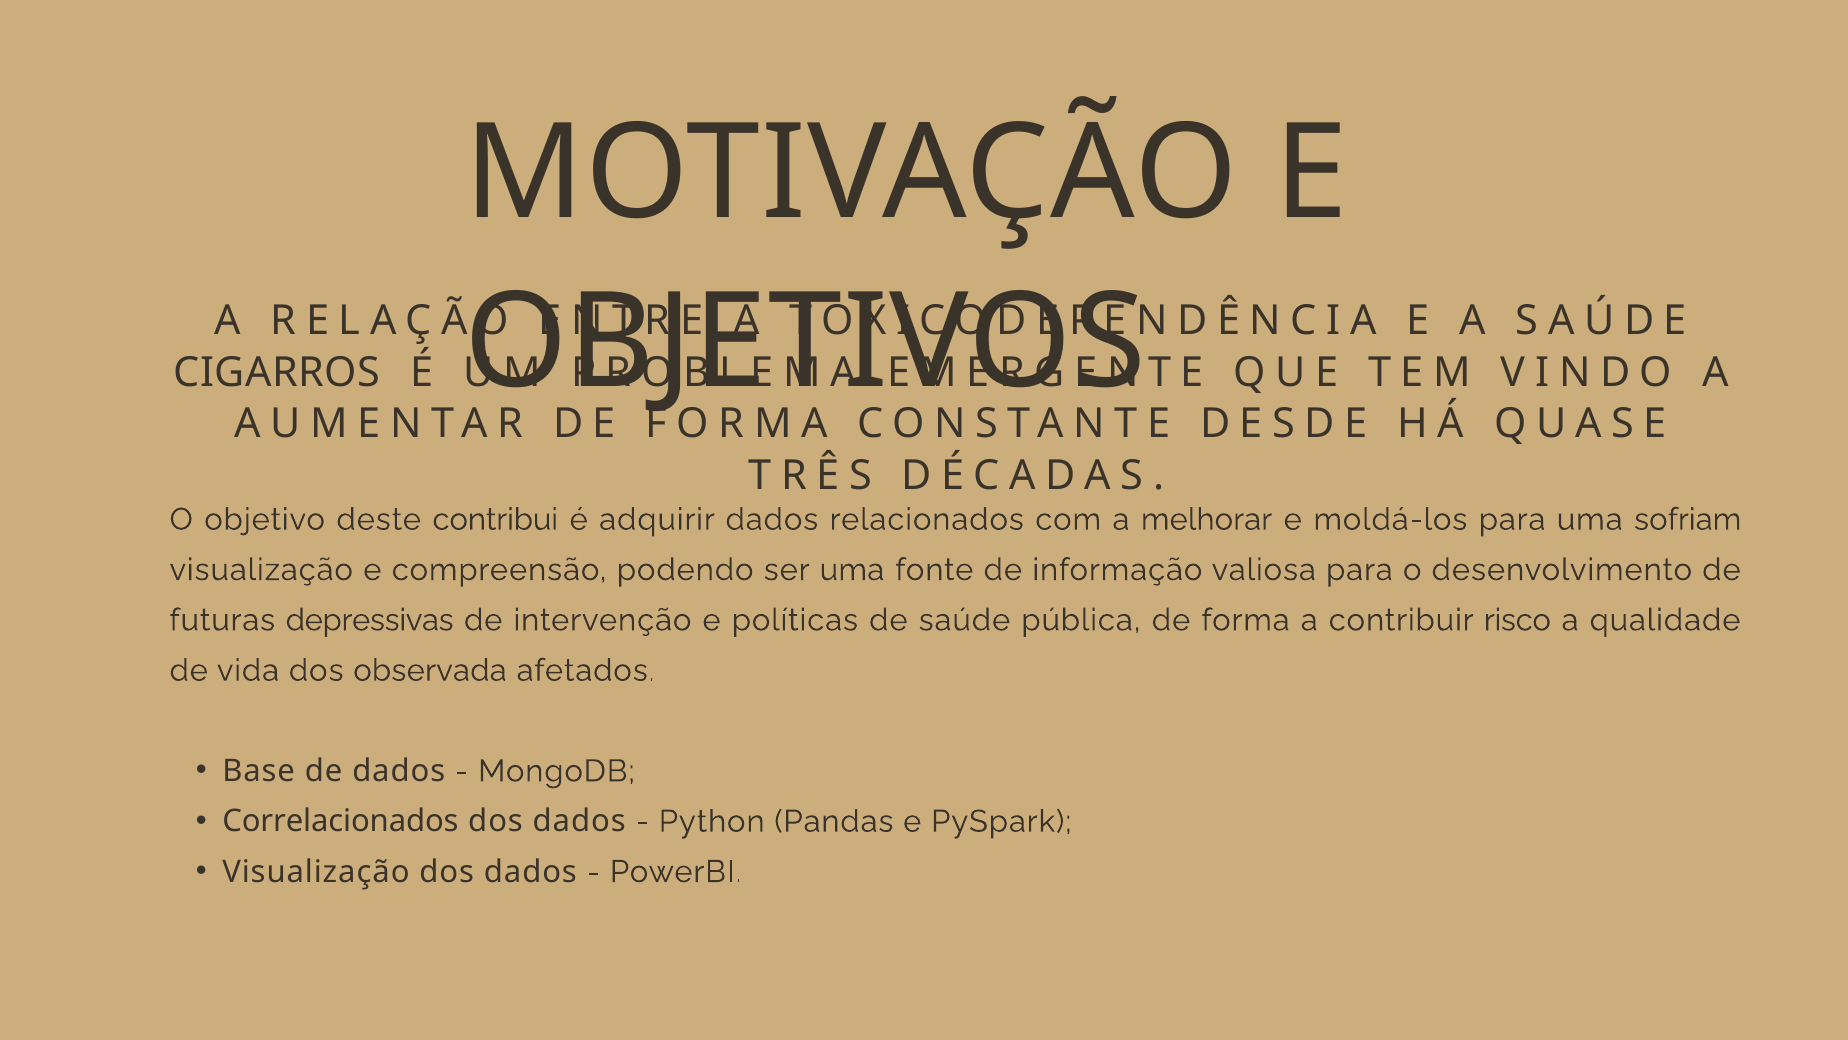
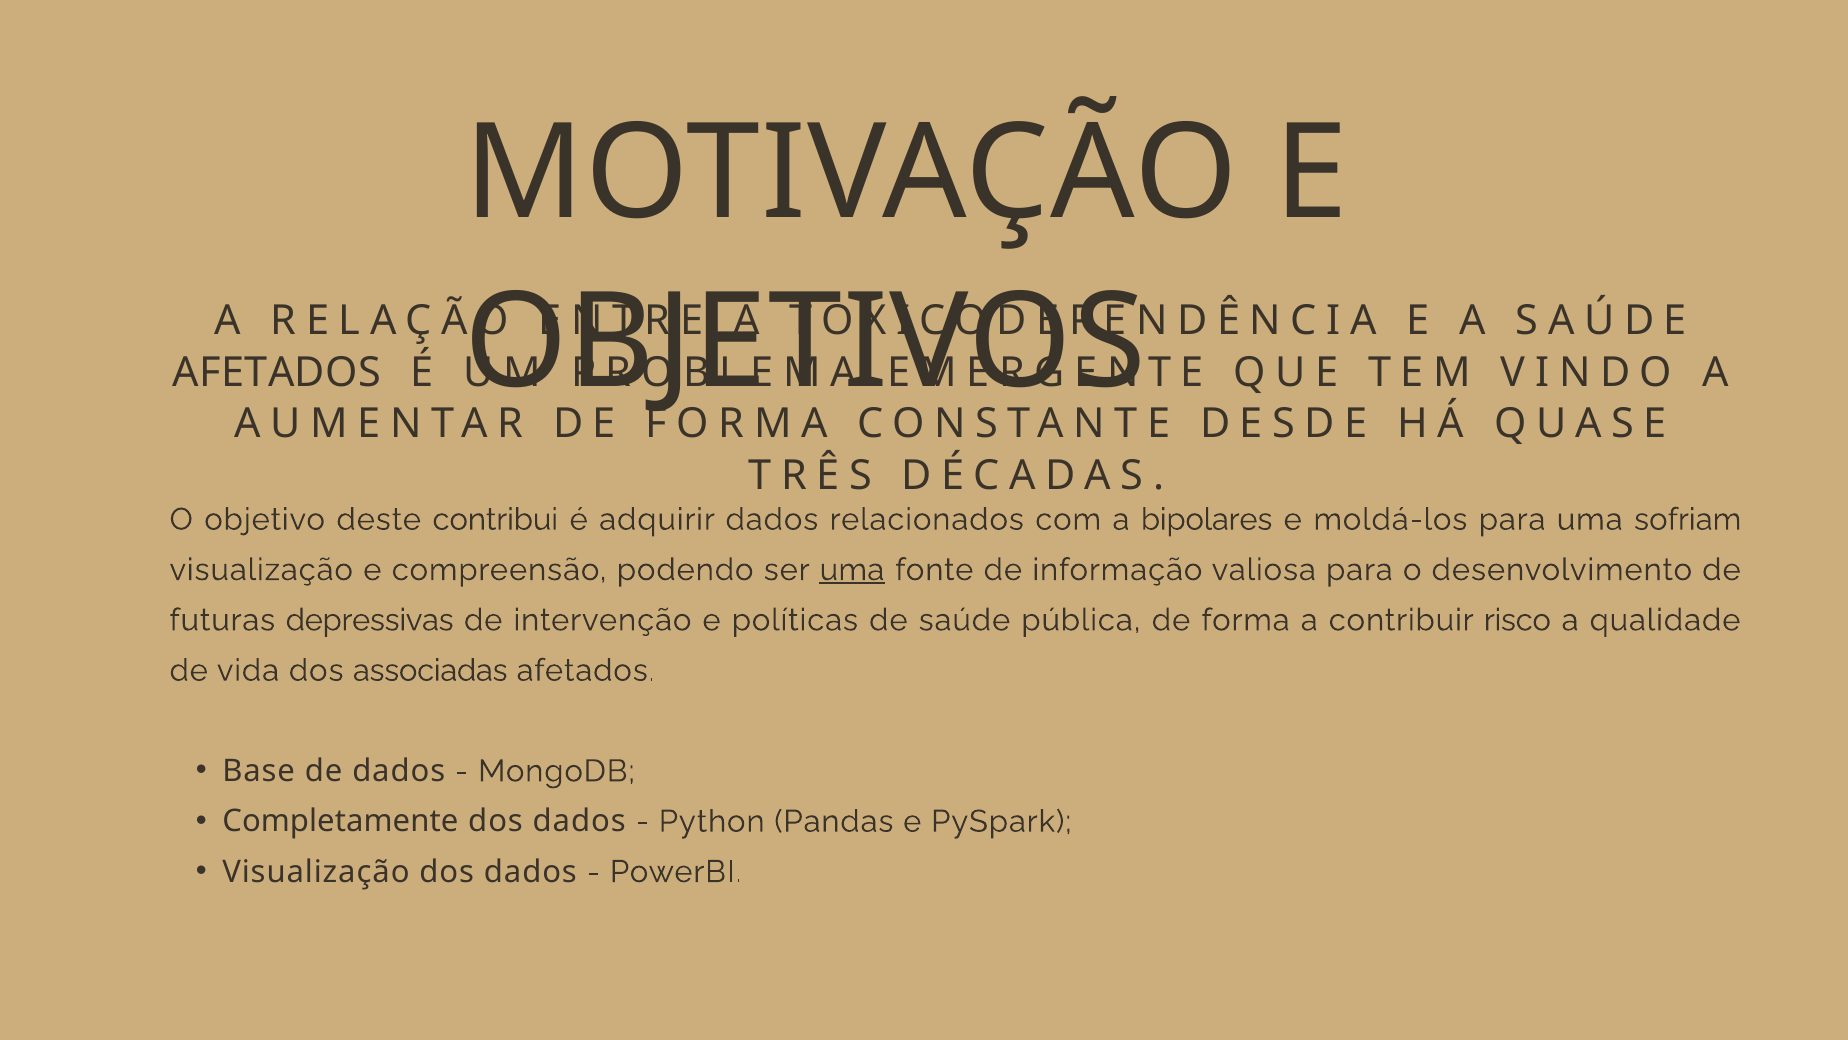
CIGARROS: CIGARROS -> AFETADOS (277, 373)
melhorar: melhorar -> bipolares (1207, 519)
uma underline: none -> present (852, 570)
observada: observada -> associadas (430, 670)
Correlacionados: Correlacionados -> Completamente (340, 821)
